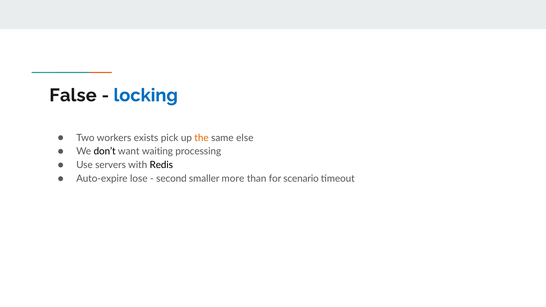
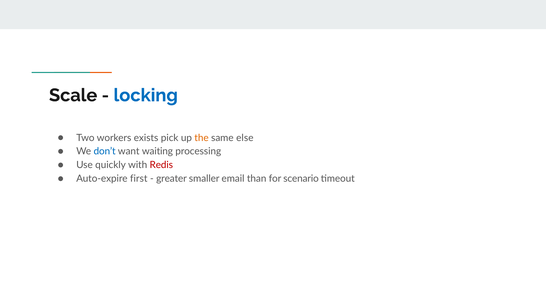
False: False -> Scale (73, 95)
don’t colour: black -> blue (105, 151)
servers: servers -> quickly (110, 165)
Redis colour: black -> red (161, 165)
lose: lose -> first (139, 179)
second: second -> greater (171, 179)
more: more -> email (233, 179)
